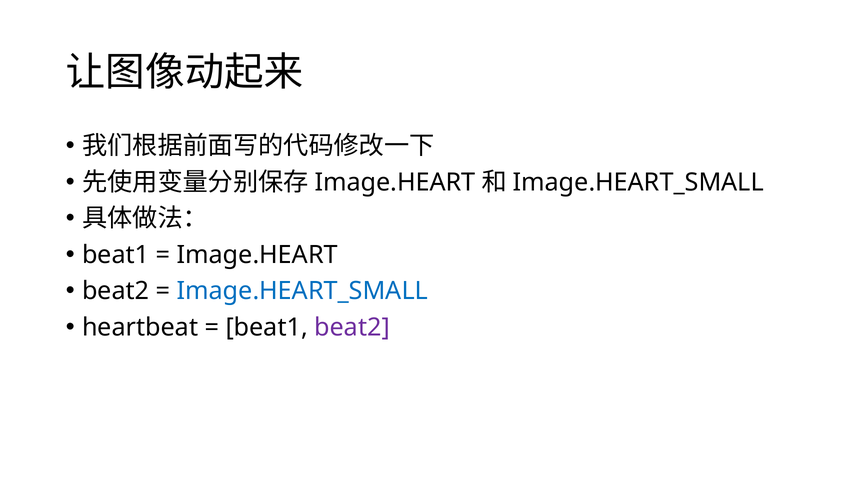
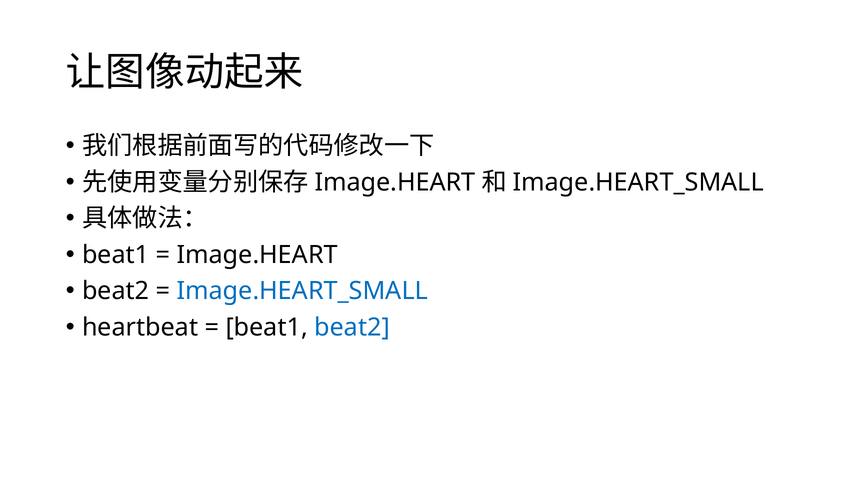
beat2 colour: purple -> blue (352, 327)
